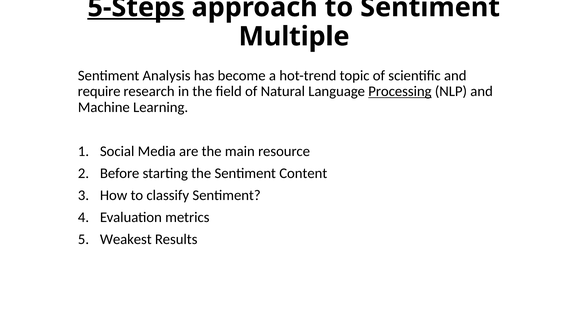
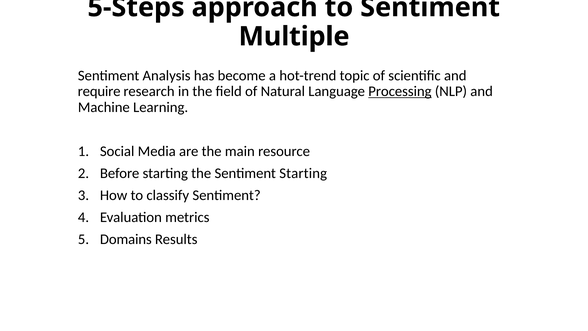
5-Steps underline: present -> none (136, 7)
Sentiment Content: Content -> Starting (303, 173)
Weakest: Weakest -> Domains (126, 239)
